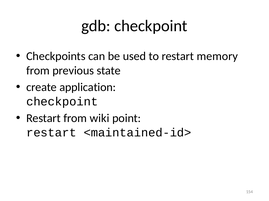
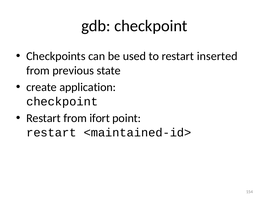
memory: memory -> inserted (217, 56)
wiki: wiki -> ifort (100, 119)
